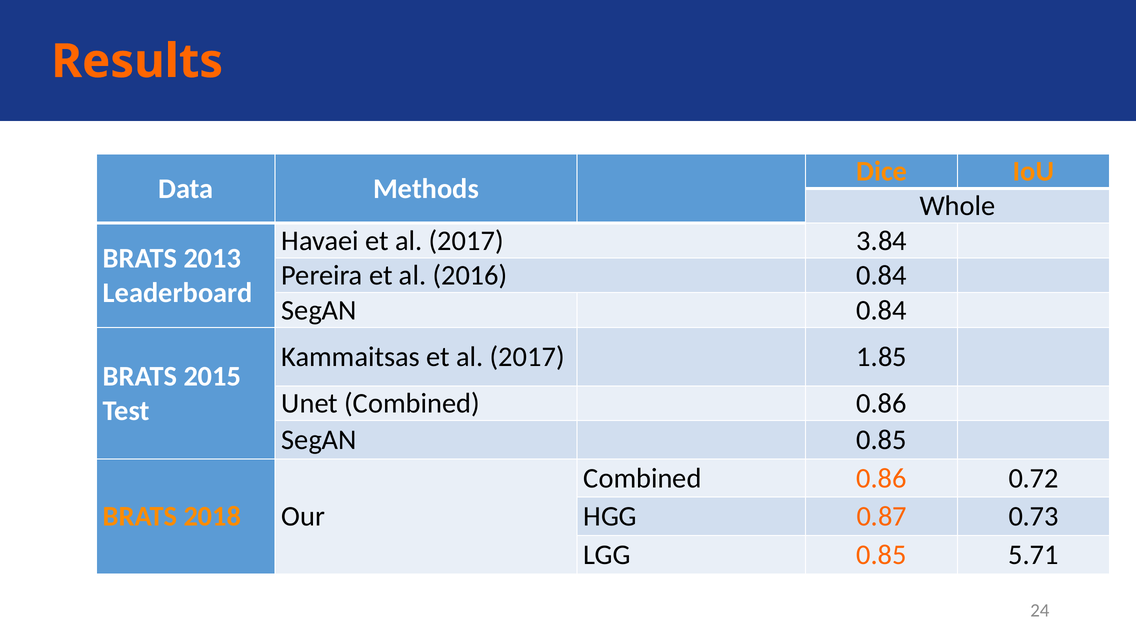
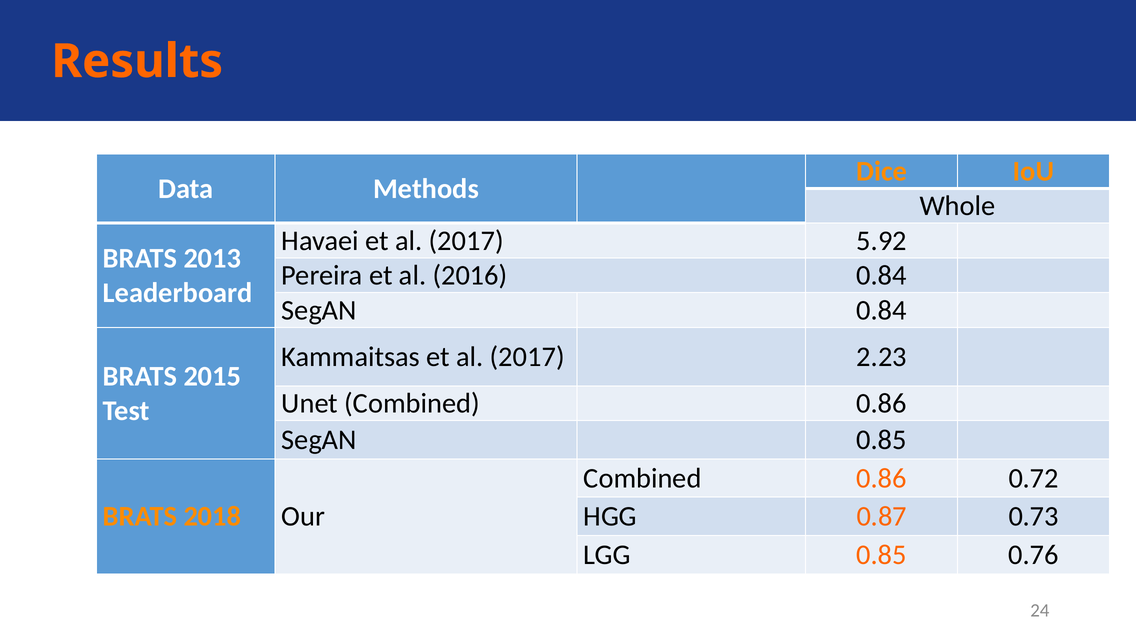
3.84: 3.84 -> 5.92 (882, 241)
1.85: 1.85 -> 2.23 (882, 357)
5.71: 5.71 -> 0.76 (1034, 555)
